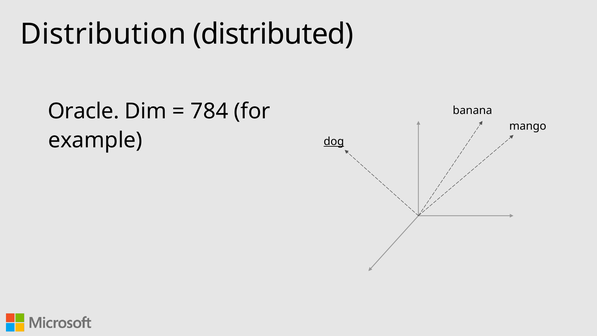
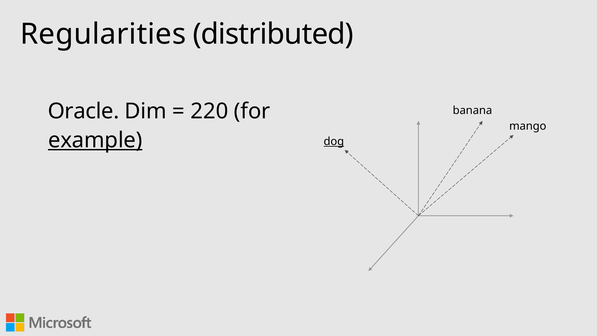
Distribution: Distribution -> Regularities (103, 34)
784: 784 -> 220 (209, 111)
example underline: none -> present (95, 140)
